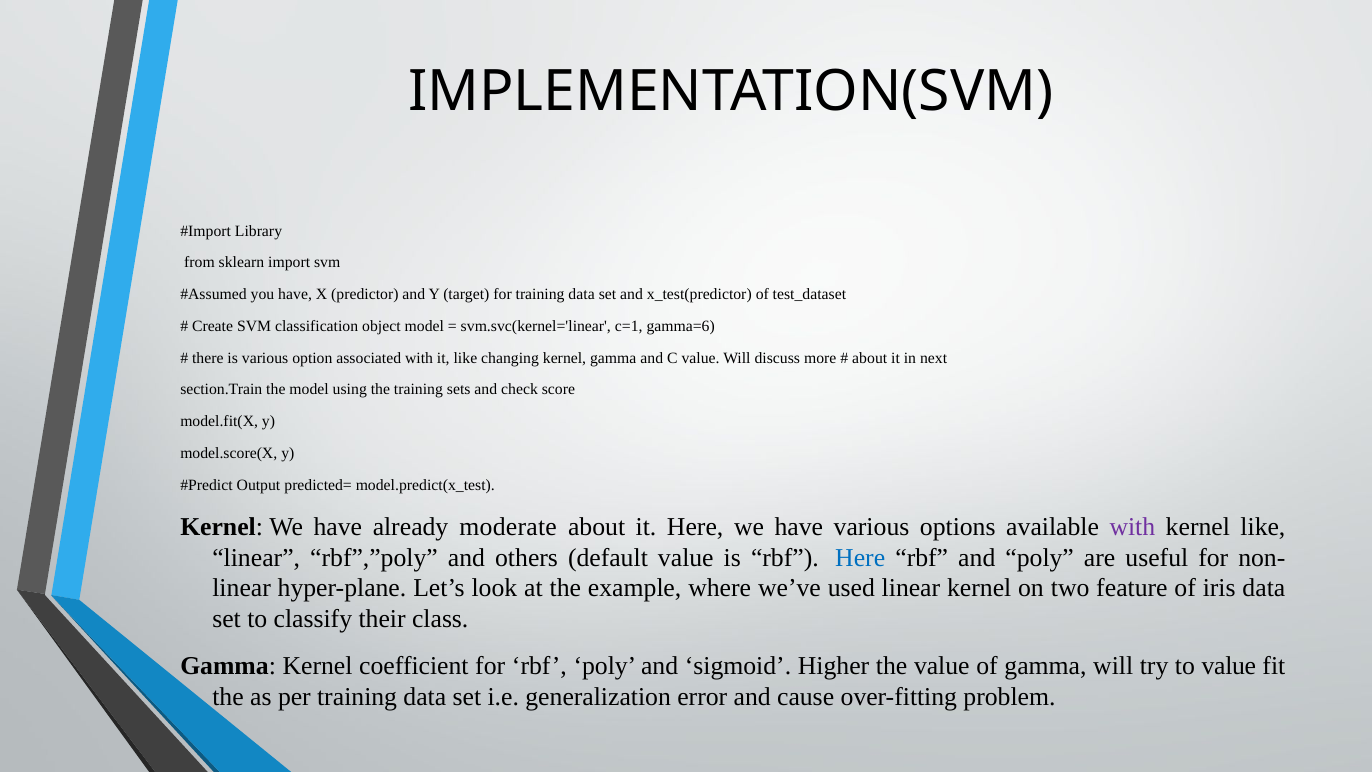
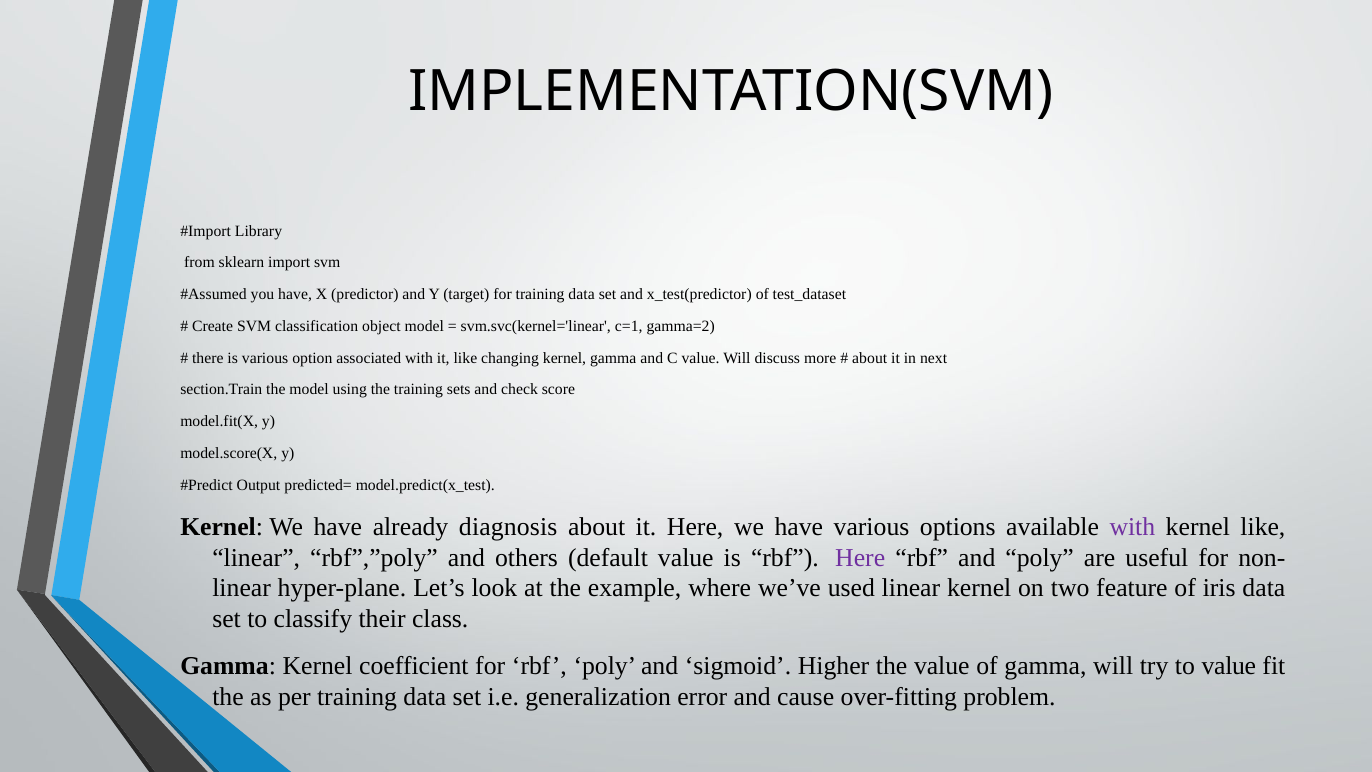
gamma=6: gamma=6 -> gamma=2 (681, 326)
moderate: moderate -> diagnosis (508, 527)
Here colour: blue -> purple (860, 557)
